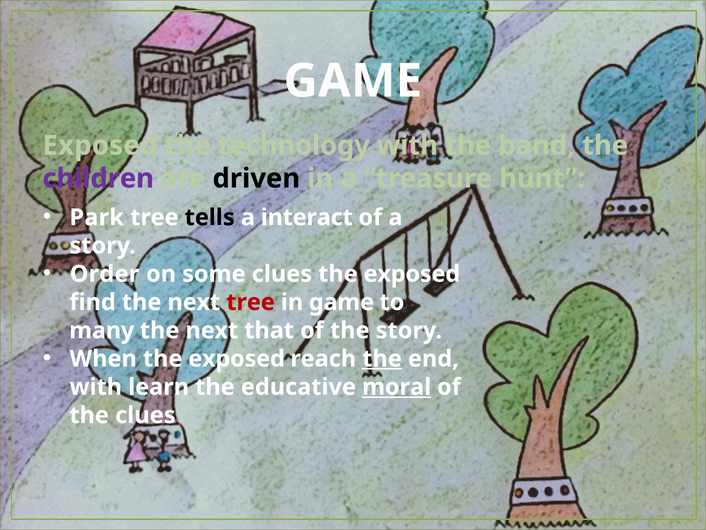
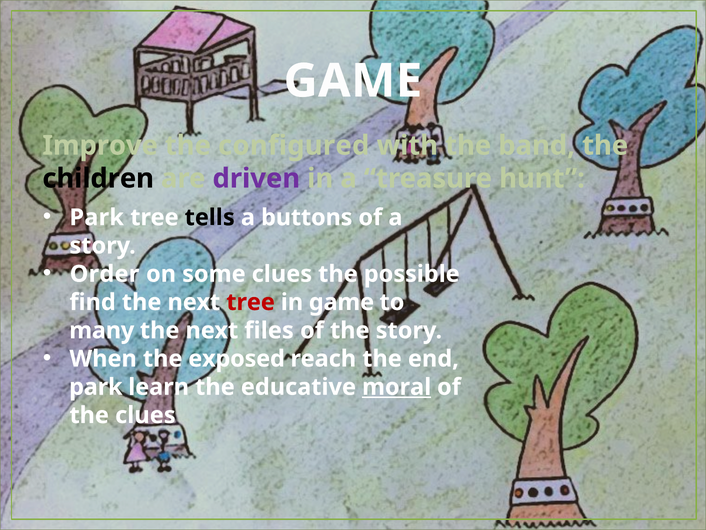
Exposed: Exposed -> Improve (100, 145)
technology: technology -> configured (294, 145)
children colour: purple -> black (98, 178)
driven colour: black -> purple (256, 178)
interact: interact -> buttons (307, 217)
clues the exposed: exposed -> possible (412, 274)
that: that -> files (269, 330)
the underline: present -> none (382, 358)
with: with -> park (96, 387)
